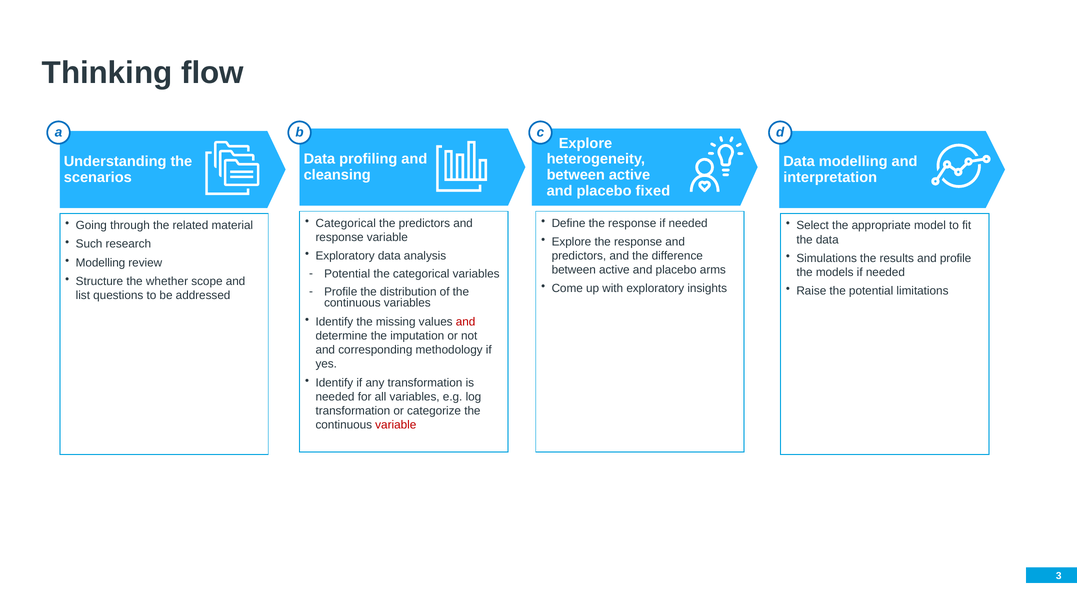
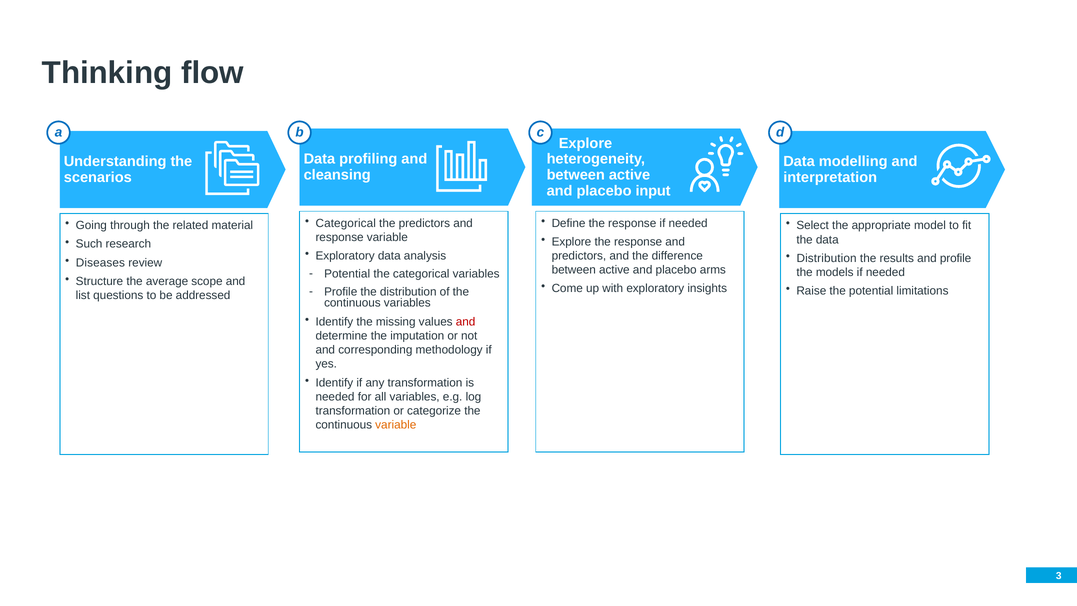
fixed: fixed -> input (653, 191)
Simulations: Simulations -> Distribution (827, 258)
Modelling: Modelling -> Diseases (100, 263)
whether: whether -> average (167, 281)
variable colour: red -> orange (396, 425)
